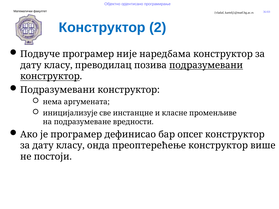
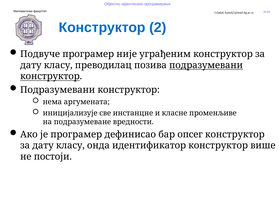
наредбама: наредбама -> уграђеним (165, 54)
преоптерећење: преоптерећење -> идентификатор (149, 146)
